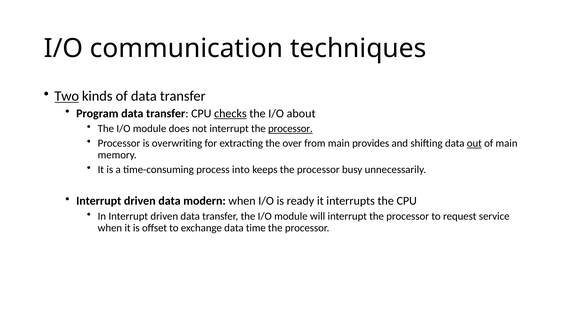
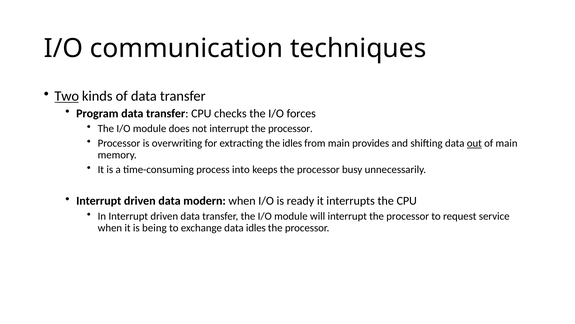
checks underline: present -> none (230, 113)
about: about -> forces (301, 113)
processor underline: present -> none (290, 128)
the over: over -> idles (292, 143)
offset: offset -> being (154, 228)
data time: time -> idles (256, 228)
